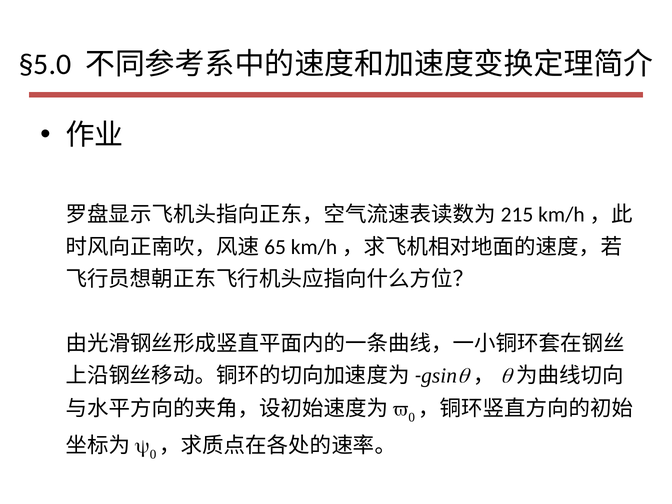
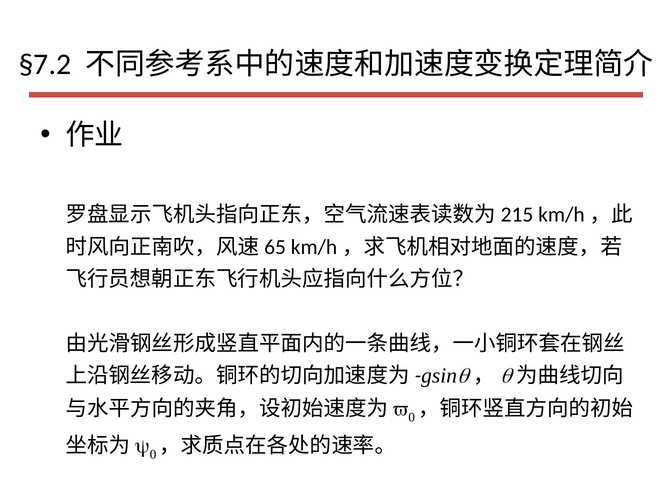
§5.0: §5.0 -> §7.2 (45, 64)
